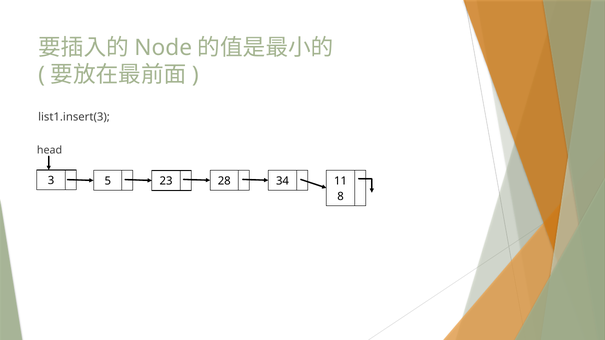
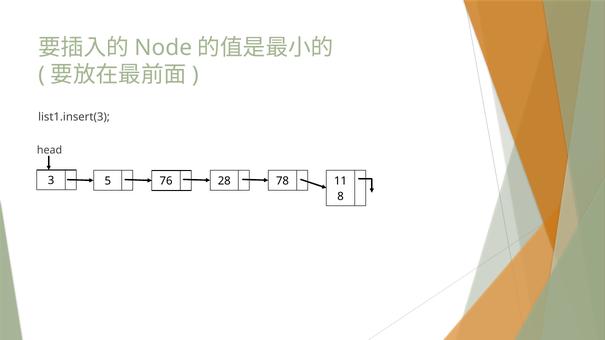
23: 23 -> 76 (166, 181)
34: 34 -> 78 (282, 181)
